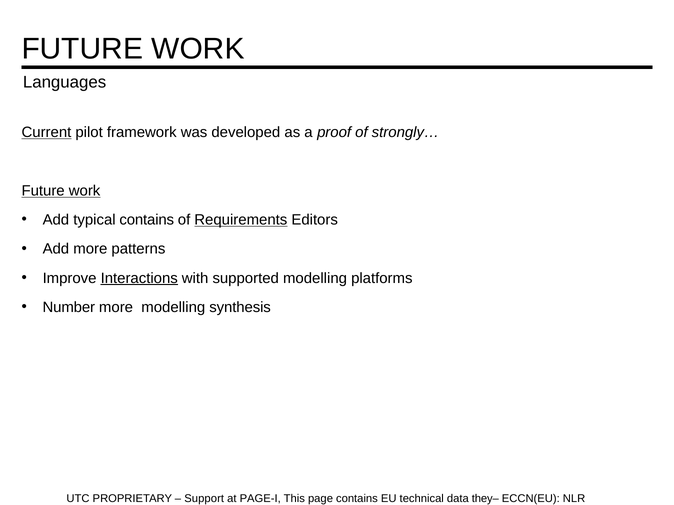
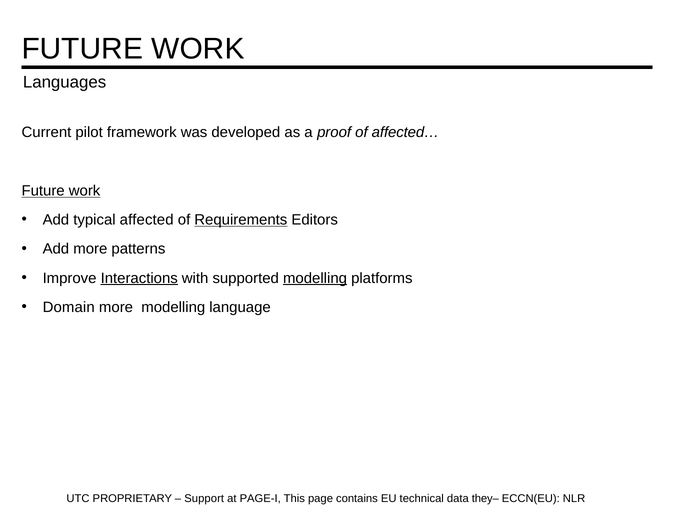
Current underline: present -> none (46, 132)
strongly…: strongly… -> affected… (405, 132)
typical contains: contains -> affected (147, 220)
modelling underline: none -> present (315, 278)
Number: Number -> Domain (69, 308)
synthesis: synthesis -> language (240, 308)
